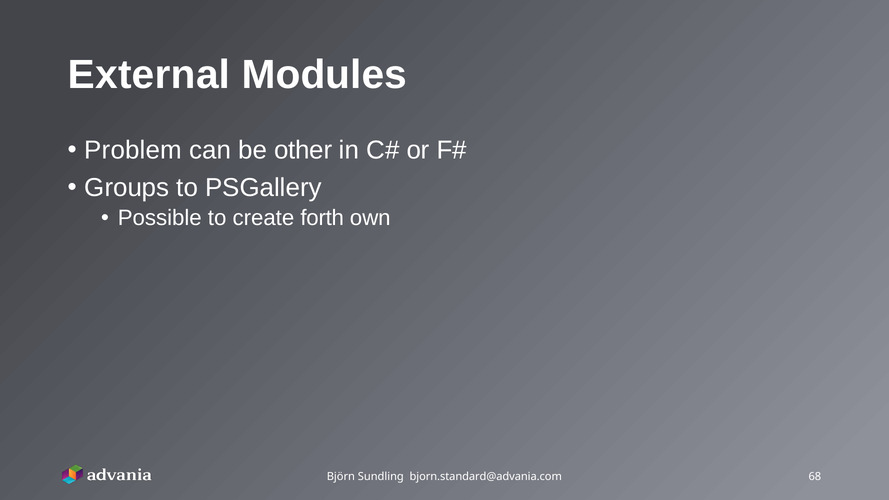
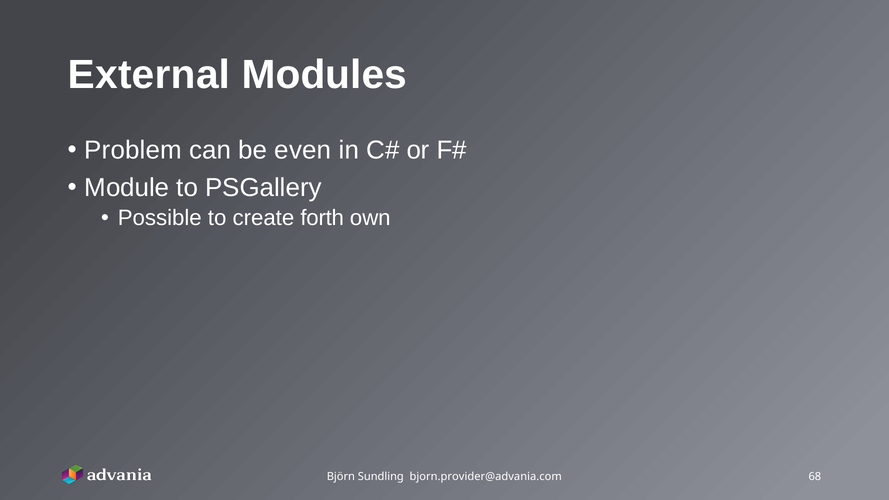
other: other -> even (303, 150)
Groups: Groups -> Module (127, 187)
bjorn.standard@advania.com: bjorn.standard@advania.com -> bjorn.provider@advania.com (486, 477)
